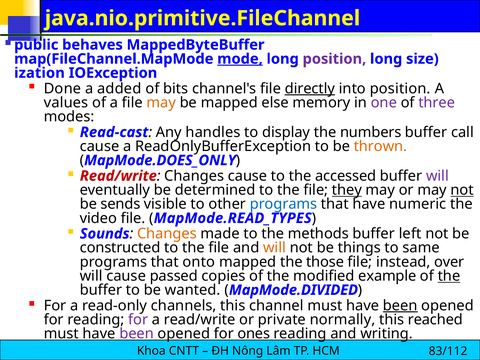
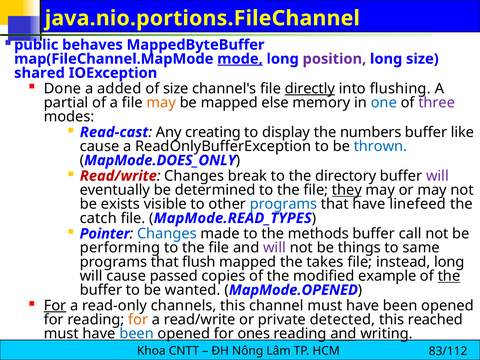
java.nio.primitive.FileChannel: java.nio.primitive.FileChannel -> java.nio.portions.FileChannel (202, 18)
ization: ization -> shared (39, 73)
of bits: bits -> size (176, 89)
into position: position -> flushing (400, 89)
values: values -> partial (66, 103)
one colour: purple -> blue (384, 103)
handles: handles -> creating (213, 132)
call: call -> like (463, 132)
thrown colour: orange -> blue (380, 146)
Changes cause: cause -> break (248, 176)
accessed: accessed -> directory (346, 176)
not underline: present -> none (462, 190)
sends: sends -> exists (120, 204)
numeric: numeric -> linefeed (418, 204)
video: video -> catch (98, 218)
Sounds: Sounds -> Pointer (105, 234)
Changes colour: orange -> blue (167, 234)
left: left -> call (410, 234)
constructed: constructed -> performing (120, 248)
will colour: orange -> purple (275, 248)
onto: onto -> flush (199, 262)
those: those -> takes (325, 262)
instead over: over -> long (449, 262)
MapMode.DIVIDED: MapMode.DIVIDED -> MapMode.OPENED (293, 290)
For underline: none -> present (55, 306)
been underline: present -> none (400, 306)
for colour: purple -> orange (138, 320)
normally: normally -> detected (342, 320)
been colour: purple -> blue (137, 334)
and underline: none -> present (344, 334)
